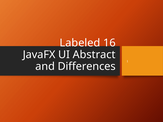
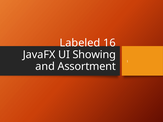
Abstract: Abstract -> Showing (94, 55)
Differences: Differences -> Assortment (87, 66)
